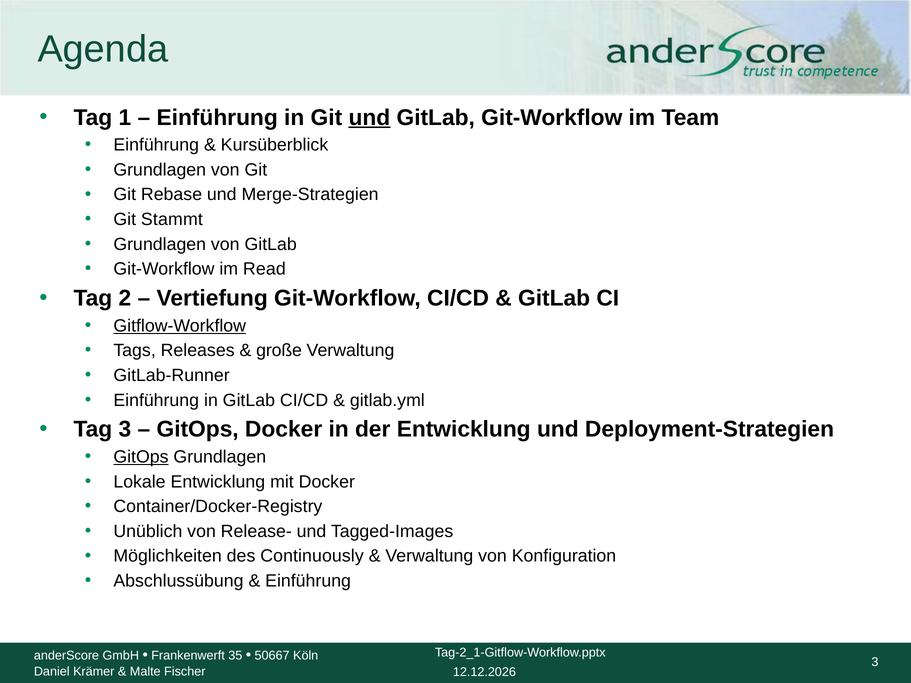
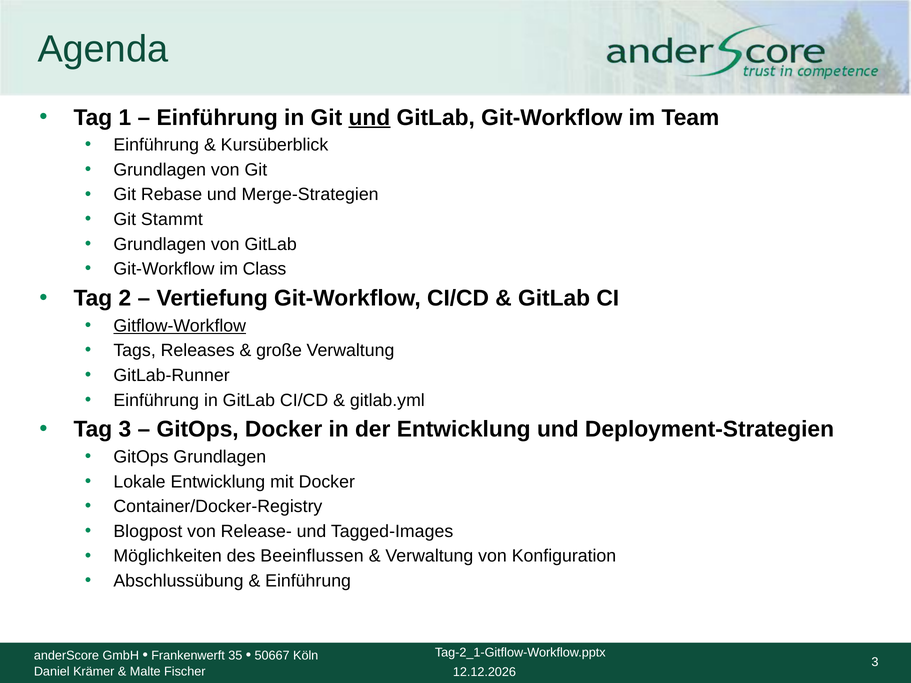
Read: Read -> Class (265, 269)
GitOps underline: present -> none (141, 457)
Unüblich: Unüblich -> Blogpost (148, 532)
Continuously: Continuously -> Beeinflussen (312, 556)
